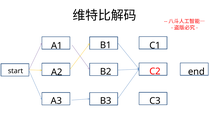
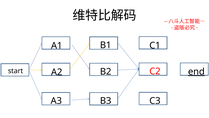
end underline: none -> present (196, 71)
